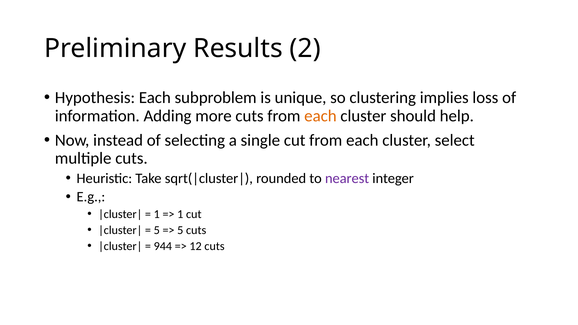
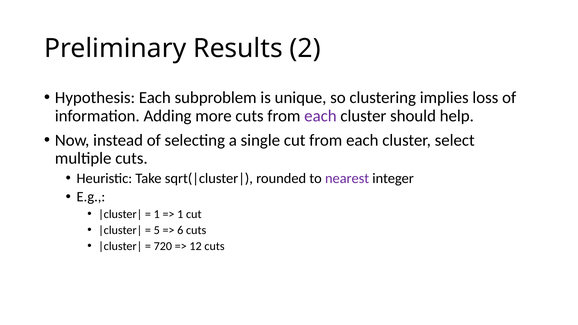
each colour: orange -> purple (320, 116)
5: 5 -> 6 (180, 230)
944: 944 -> 720 (163, 246)
